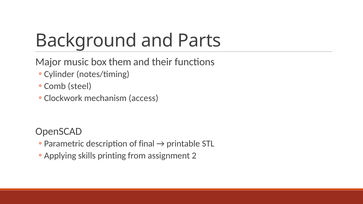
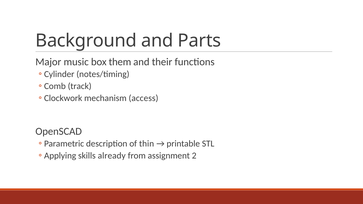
steel: steel -> track (80, 86)
final: final -> thin (147, 144)
printing: printing -> already (112, 156)
